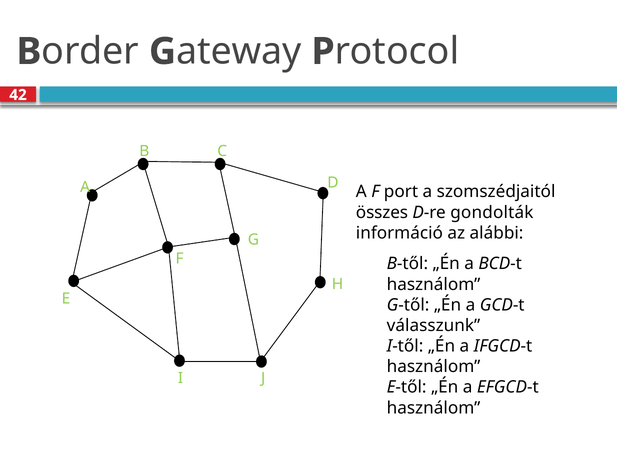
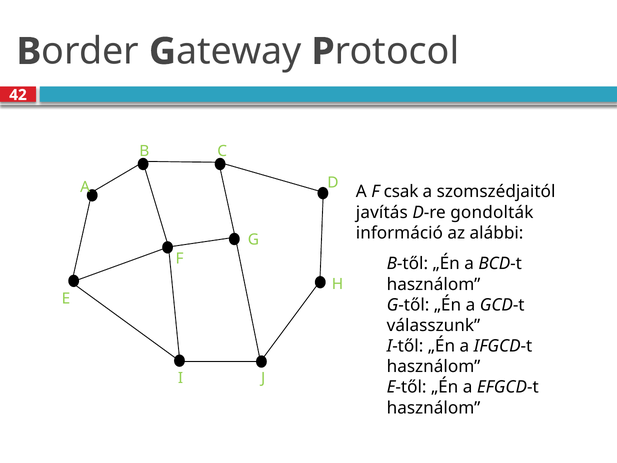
port: port -> csak (401, 192)
összes: összes -> javítás (382, 212)
